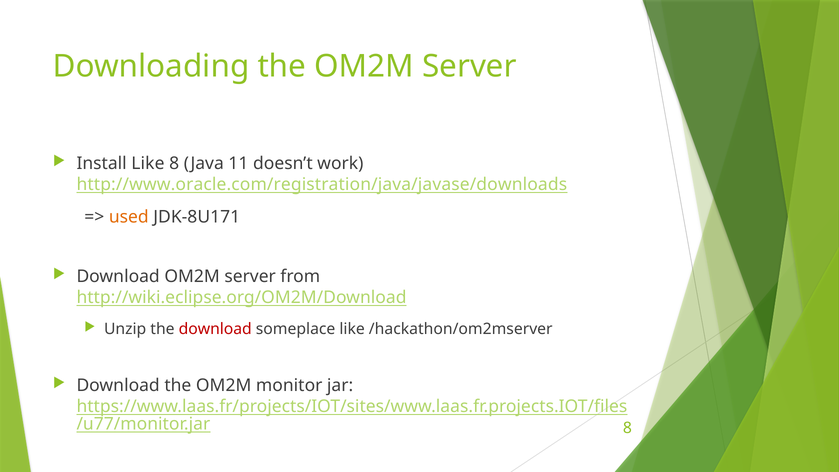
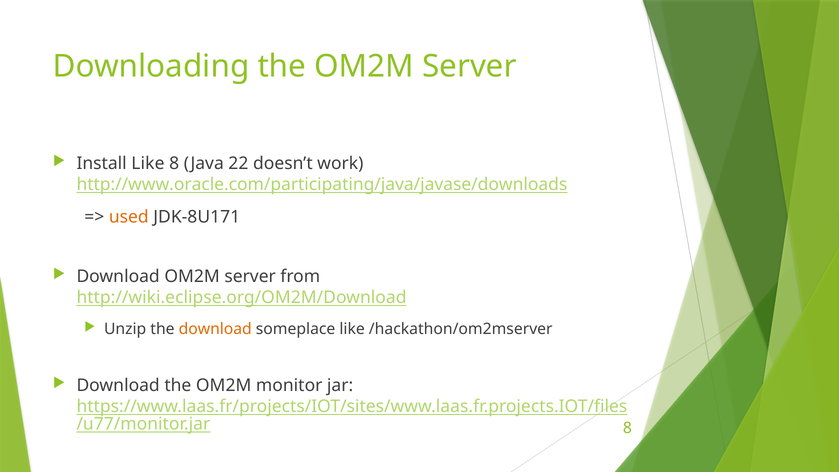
11: 11 -> 22 (238, 164)
http://www.oracle.com/registration/java/javase/downloads: http://www.oracle.com/registration/java/javase/downloads -> http://www.oracle.com/participating/java/javase/downloads (322, 185)
download colour: red -> orange (215, 329)
